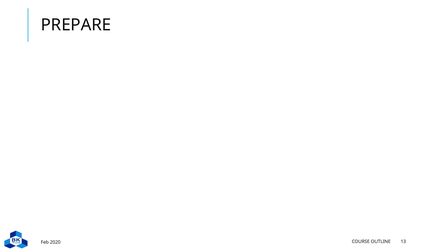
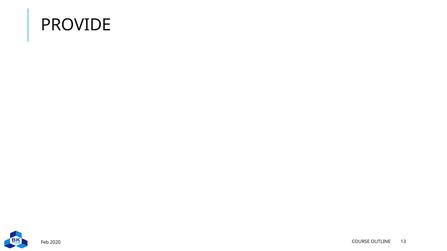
PREPARE: PREPARE -> PROVIDE (76, 25)
